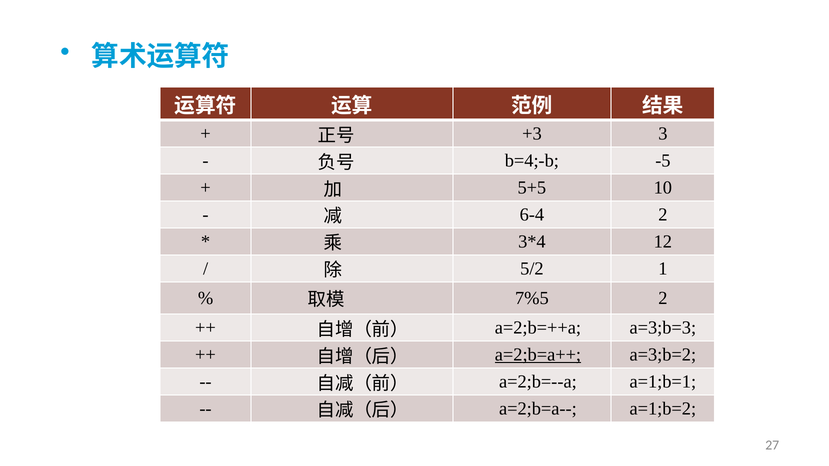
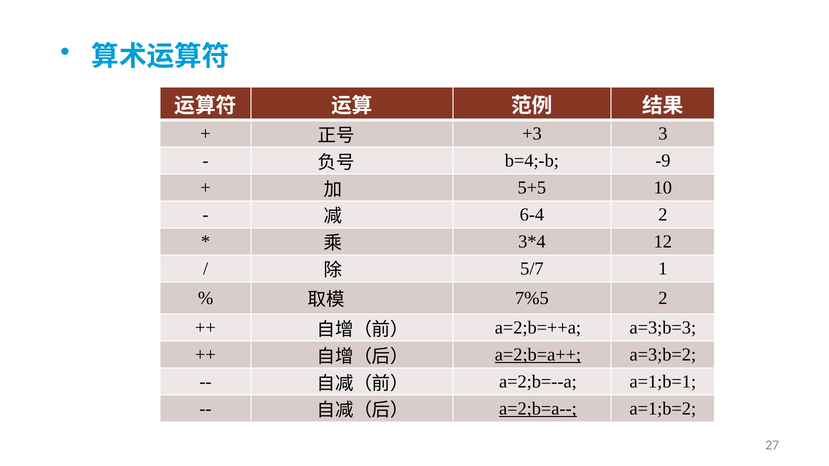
-5: -5 -> -9 (663, 161)
5/2: 5/2 -> 5/7 (532, 269)
a=2;b=a-- underline: none -> present (538, 409)
